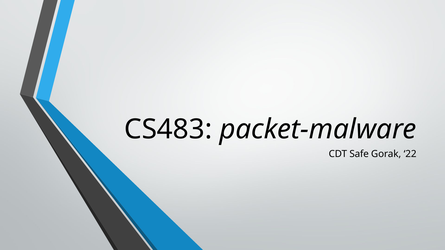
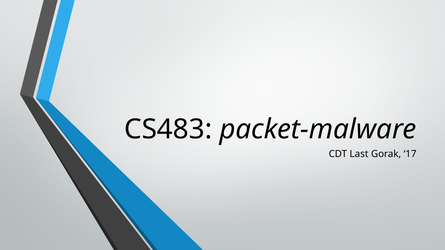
Safe: Safe -> Last (359, 154)
22: 22 -> 17 (410, 154)
